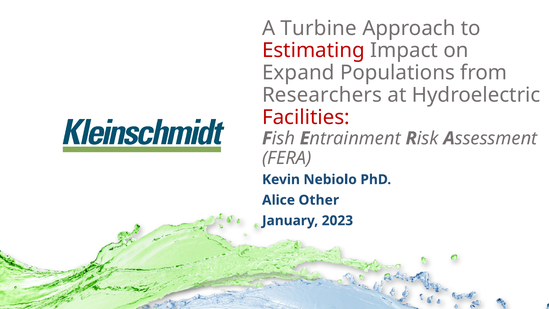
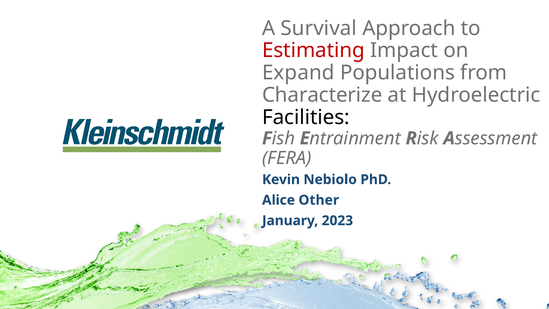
Turbine: Turbine -> Survival (319, 28)
Researchers: Researchers -> Characterize (322, 95)
Facilities colour: red -> black (306, 117)
